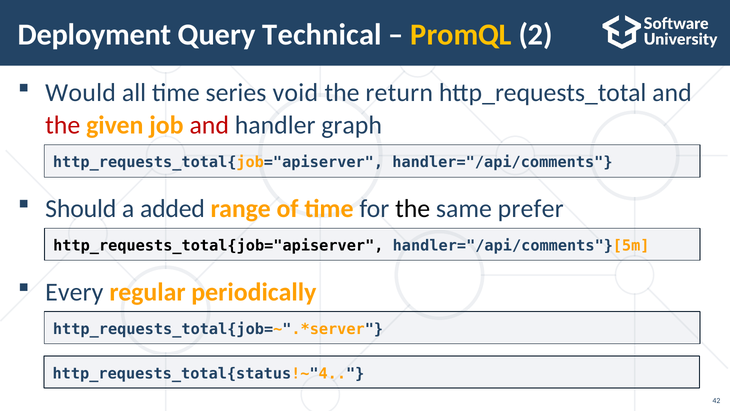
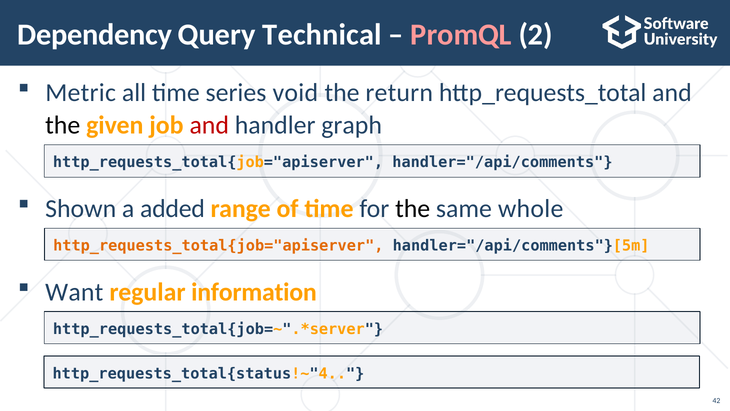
Deployment: Deployment -> Dependency (95, 35)
PromQL colour: yellow -> pink (461, 35)
Would: Would -> Metric (81, 93)
the colour: red -> black (63, 125)
Should: Should -> Shown (81, 209)
prefer: prefer -> whole (531, 209)
http_requests_total{job="apiserver colour: black -> orange (218, 246)
Every: Every -> Want (74, 292)
periodically: periodically -> information (254, 292)
